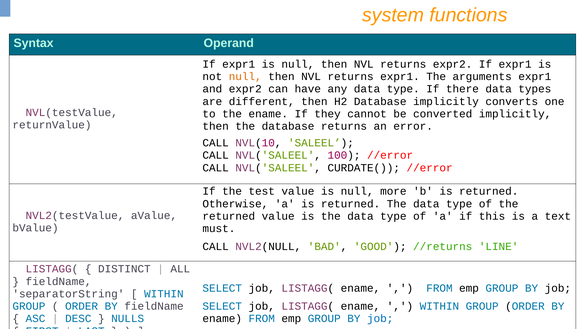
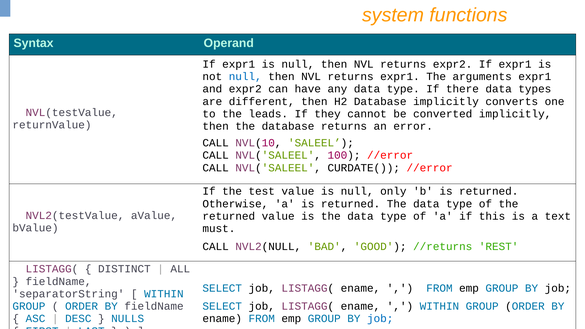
null colour: orange -> blue (245, 77)
the ename: ename -> leads (268, 114)
more: more -> only (393, 191)
LINE: LINE -> REST (499, 247)
